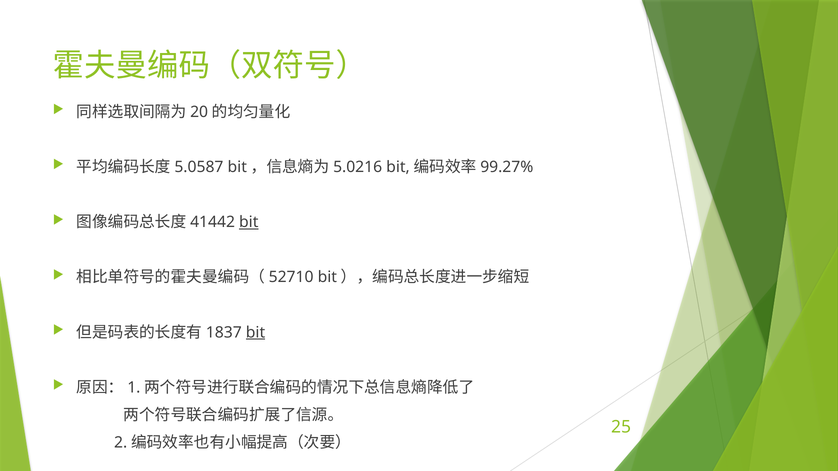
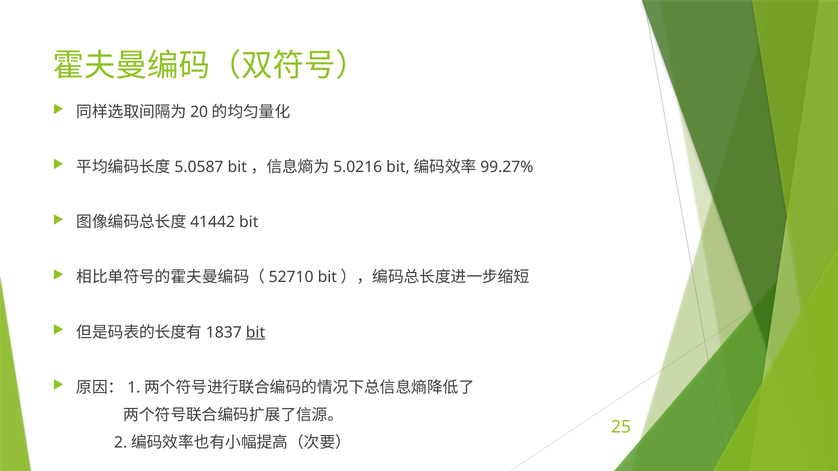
bit underline: present -> none (249, 222)
